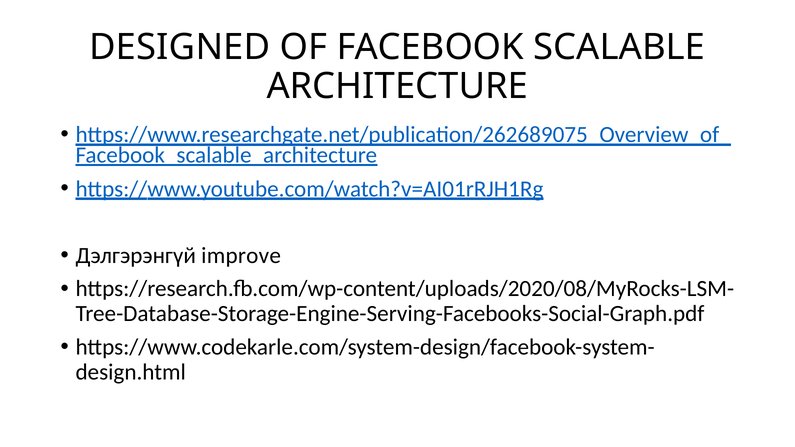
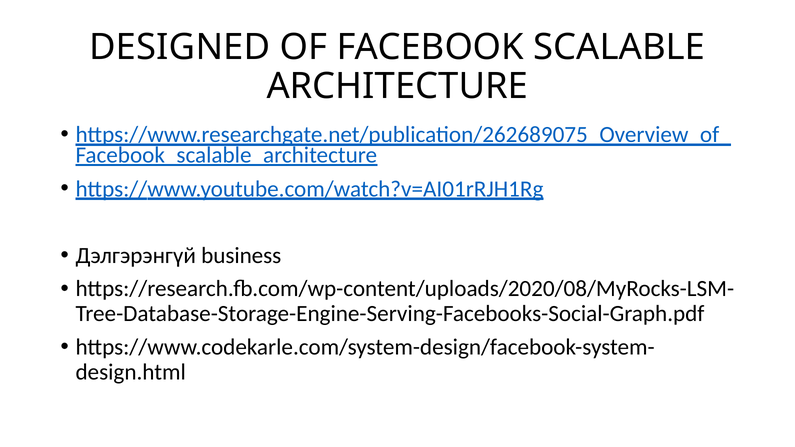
improve: improve -> business (241, 256)
